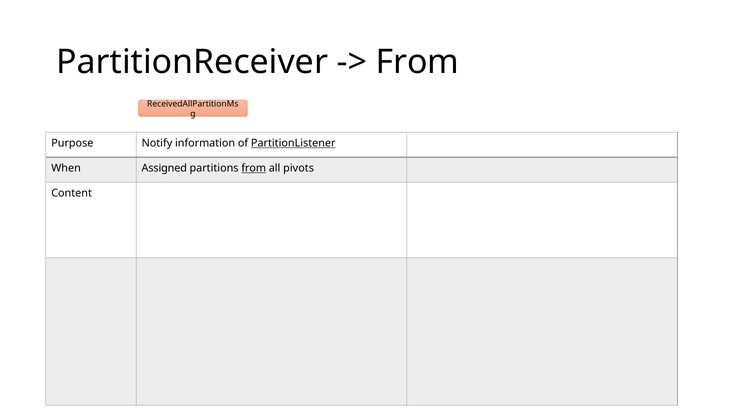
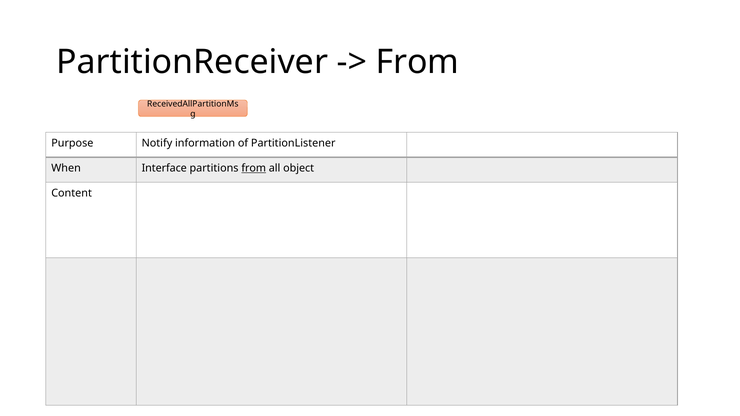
PartitionListener underline: present -> none (293, 143)
Assigned: Assigned -> Interface (164, 168)
pivots: pivots -> object (299, 168)
